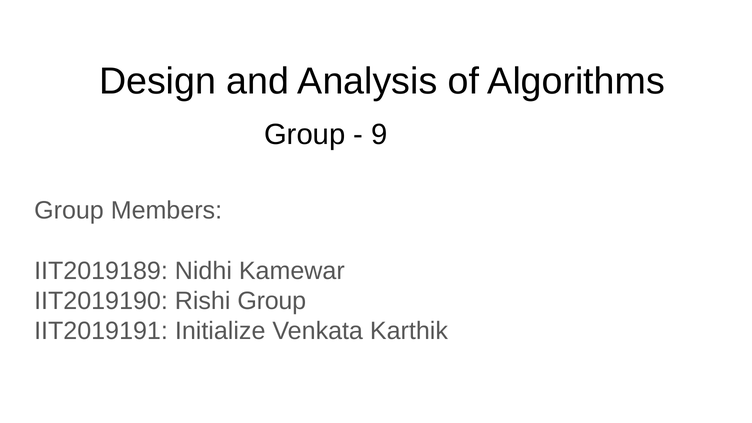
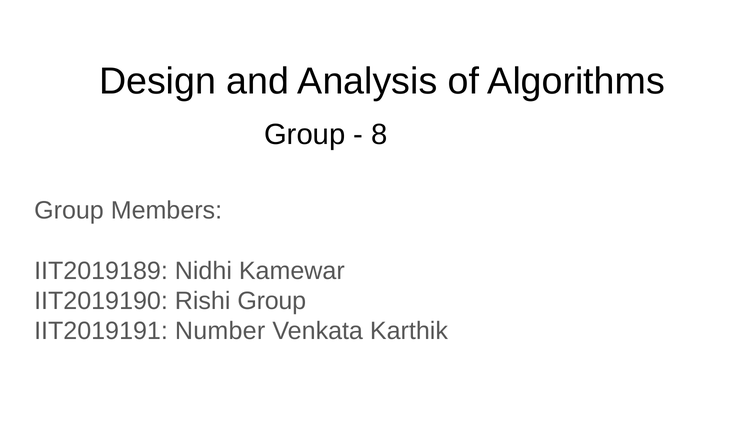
9: 9 -> 8 (379, 135)
Initialize: Initialize -> Number (220, 331)
